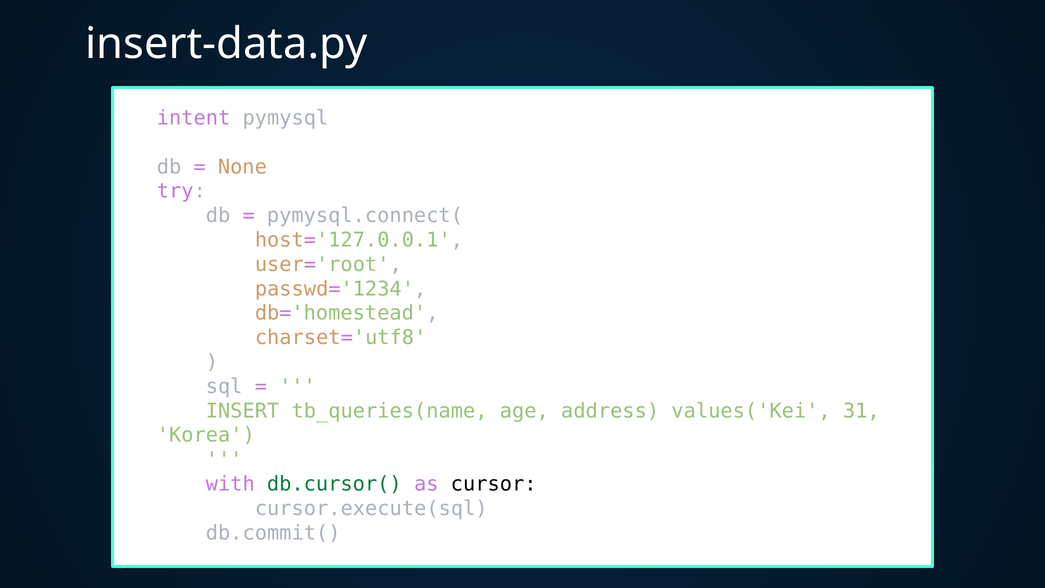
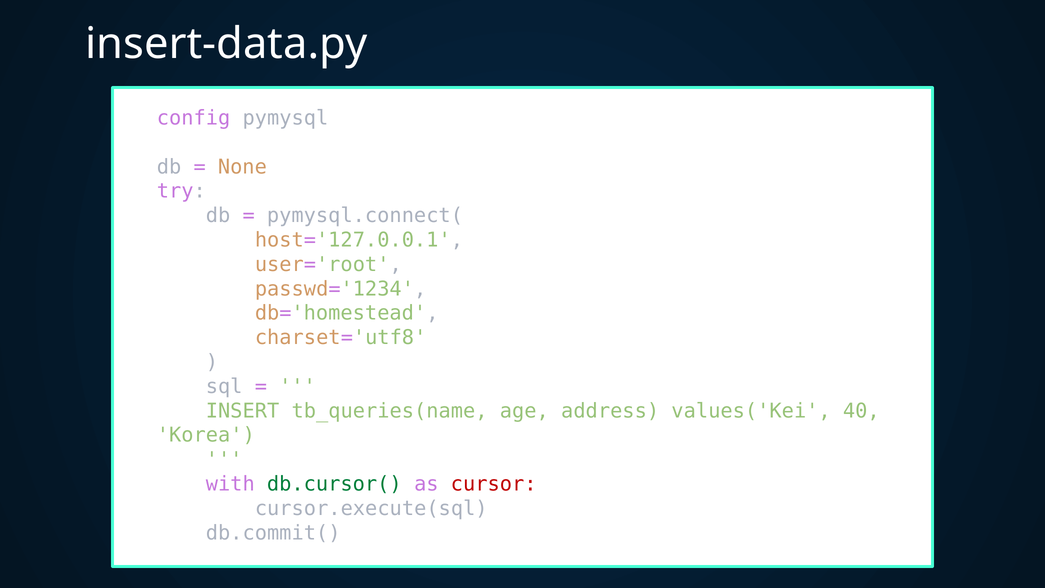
intent: intent -> config (194, 118)
31: 31 -> 40 (861, 411)
cursor colour: black -> red (494, 484)
